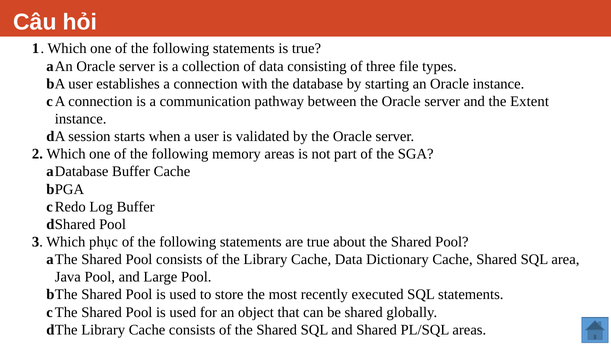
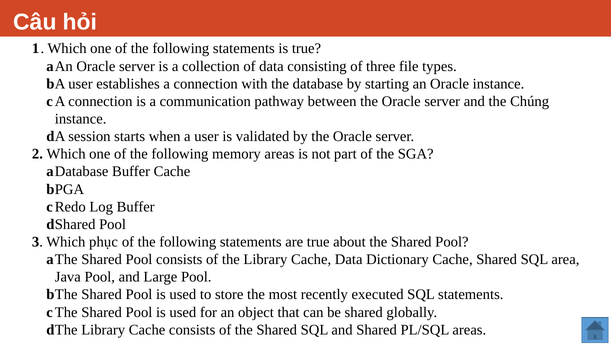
Extent: Extent -> Chúng (530, 101)
